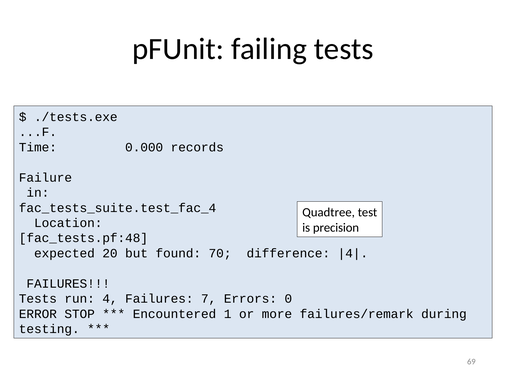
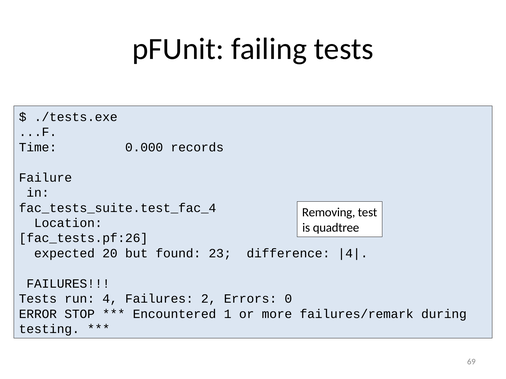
Quadtree: Quadtree -> Removing (329, 213)
precision: precision -> quadtree (336, 228)
fac_tests.pf:48: fac_tests.pf:48 -> fac_tests.pf:26 (83, 238)
70: 70 -> 23 (220, 254)
7: 7 -> 2 (209, 299)
